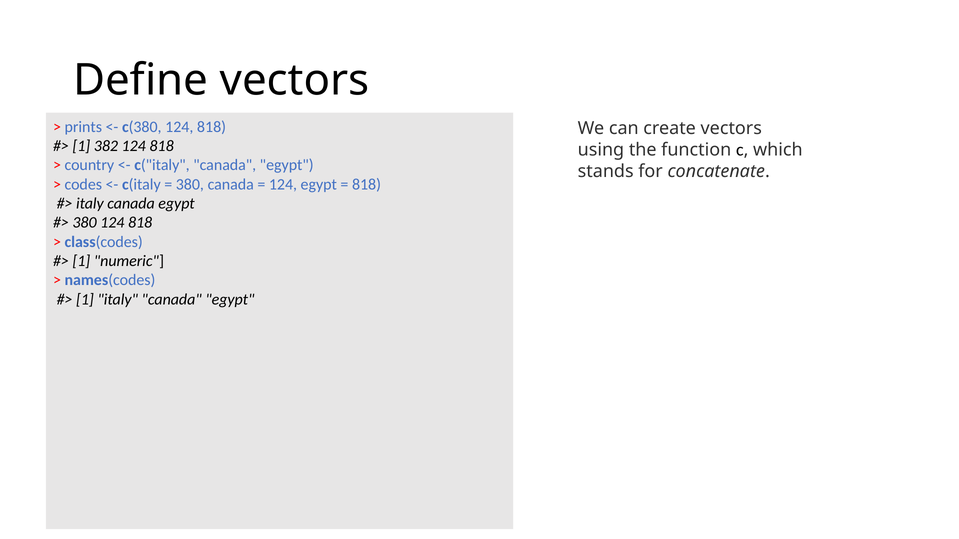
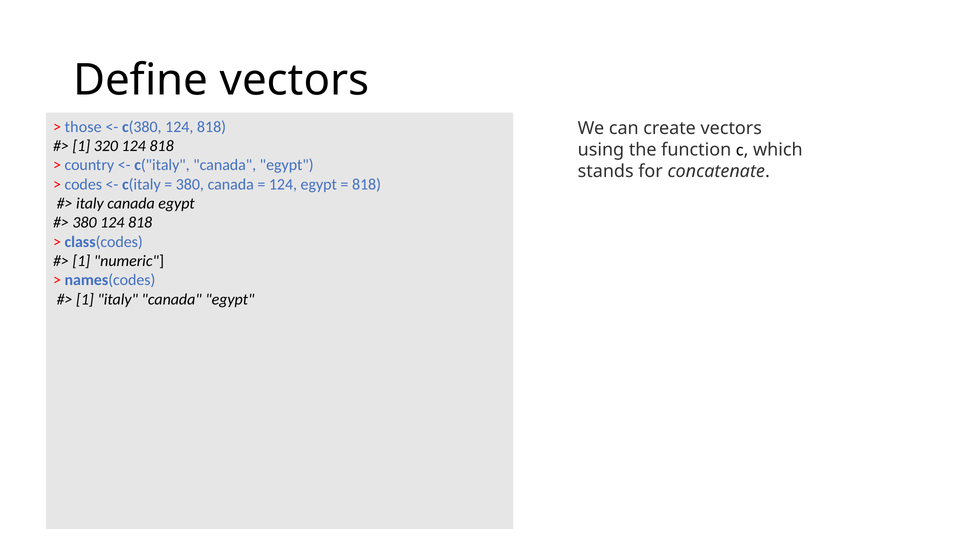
prints: prints -> those (83, 127)
382: 382 -> 320 (106, 146)
